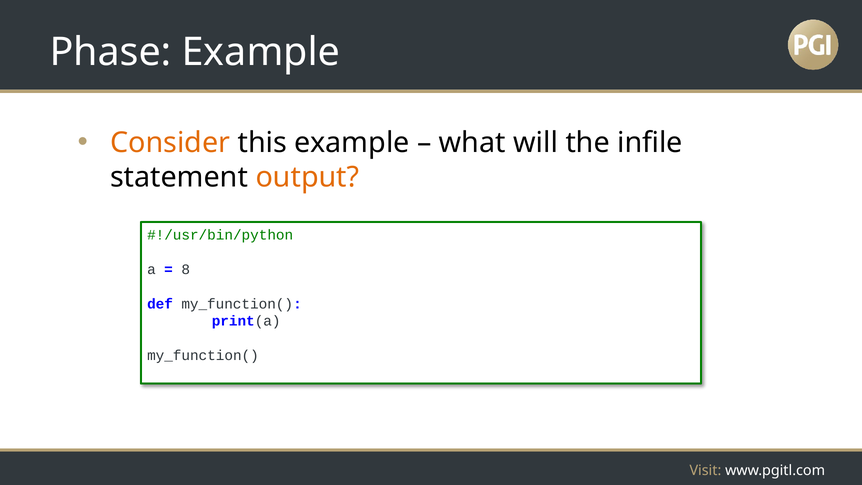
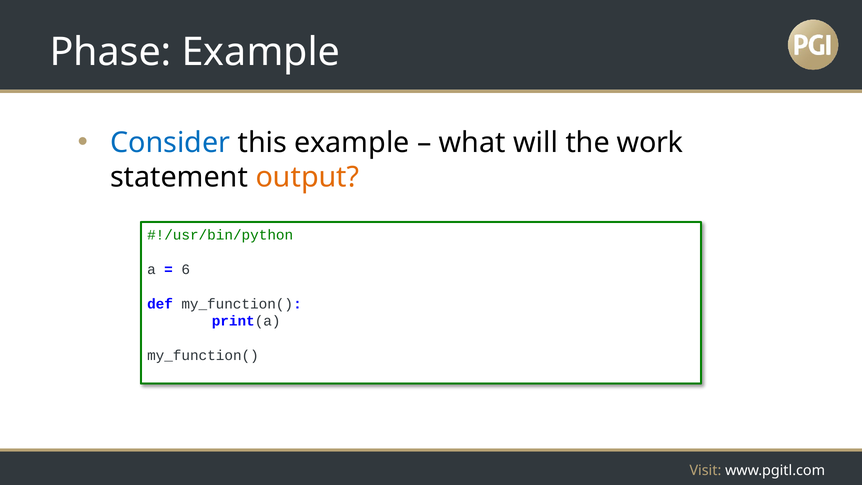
Consider colour: orange -> blue (170, 143)
infile: infile -> work (650, 143)
8: 8 -> 6 (186, 269)
